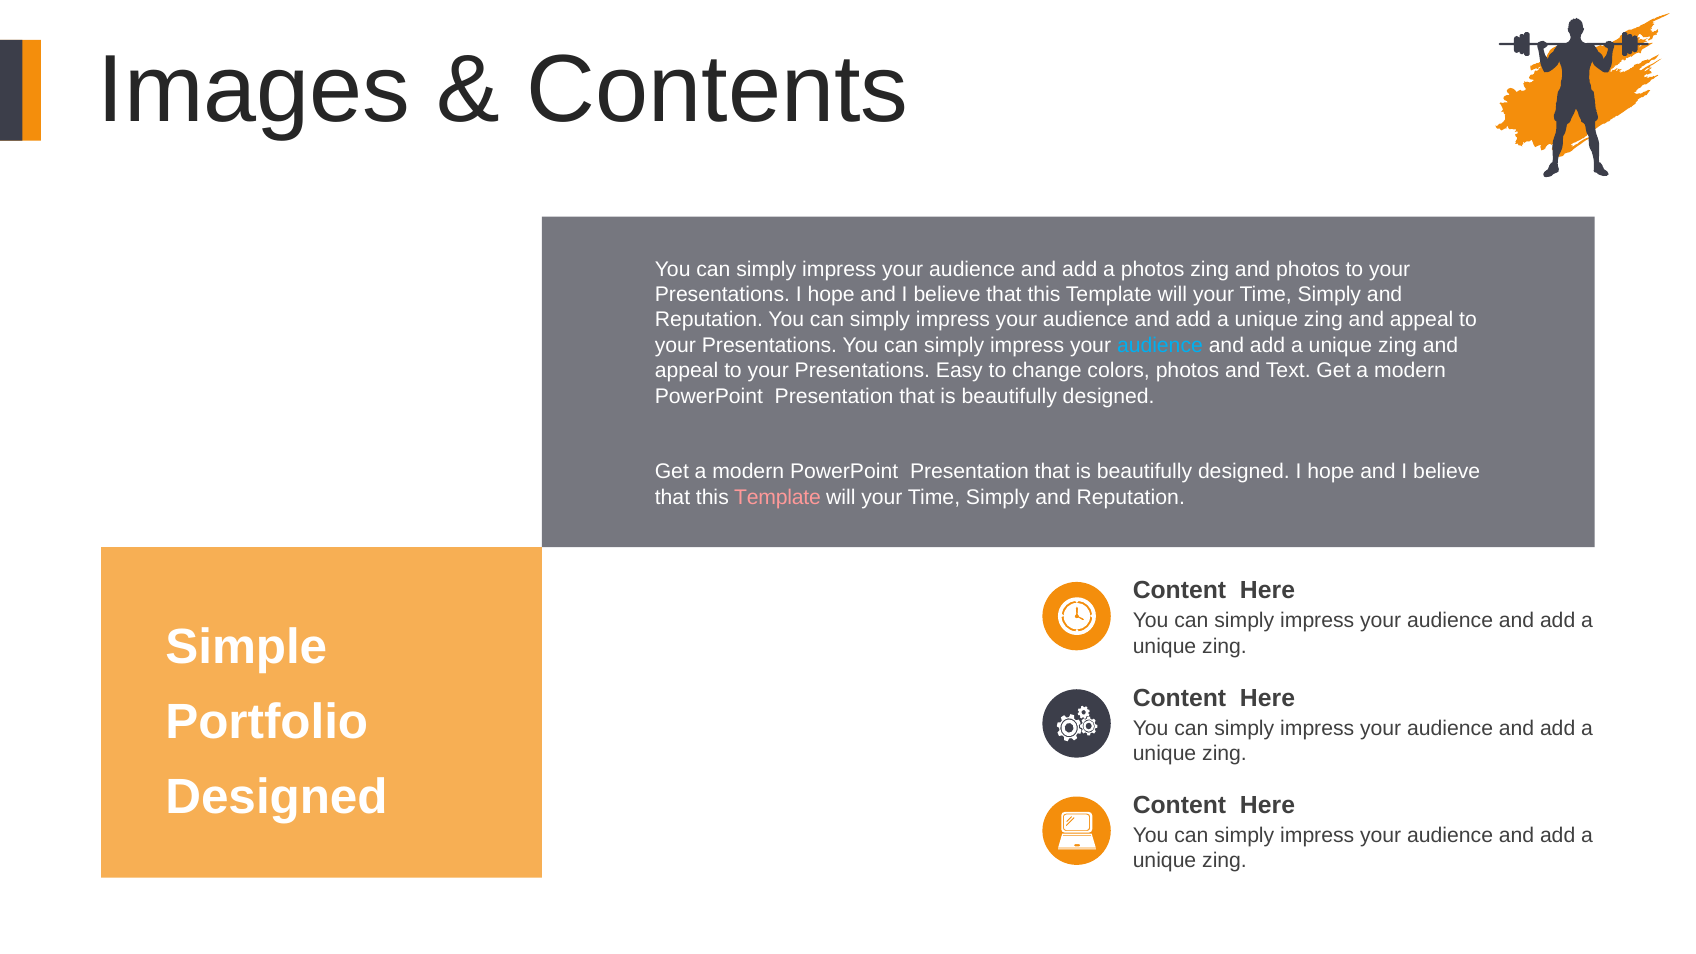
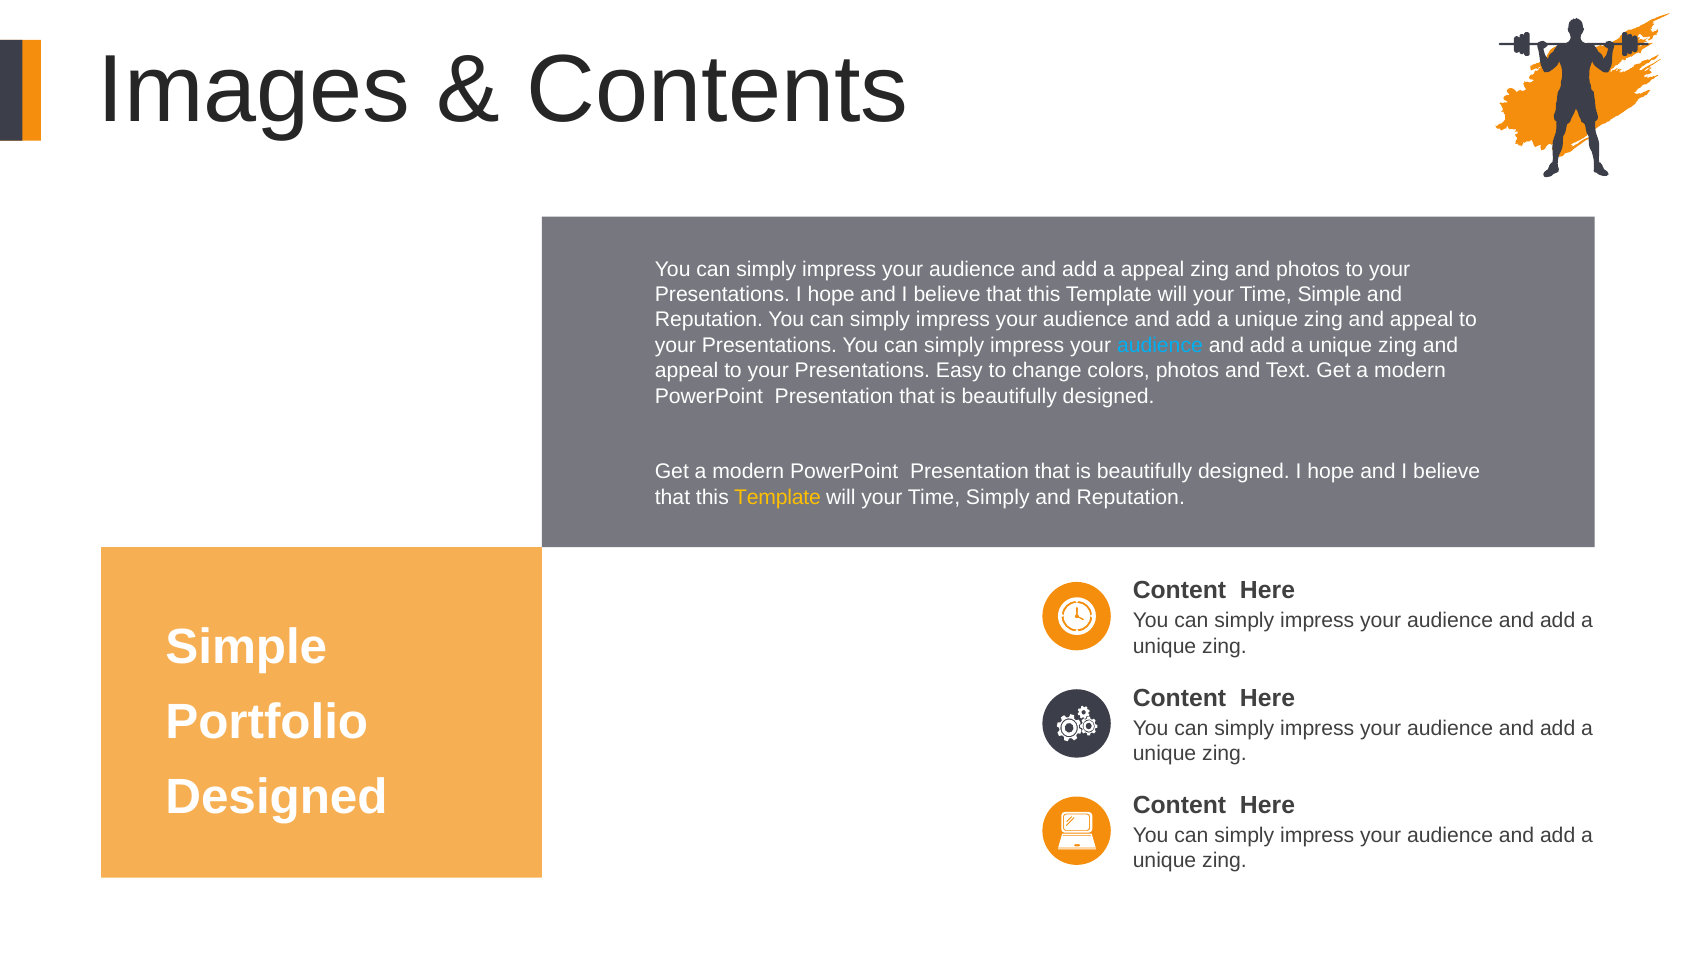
a photos: photos -> appeal (1153, 269)
Simply: Simply -> Simple (1329, 294)
Template colour: pink -> yellow (777, 497)
